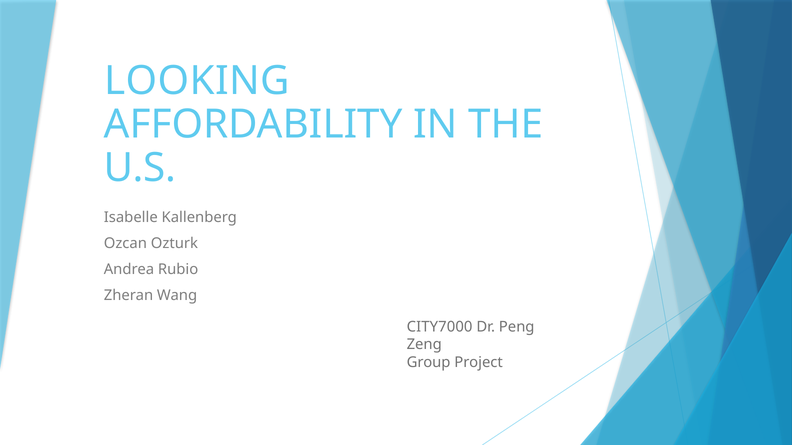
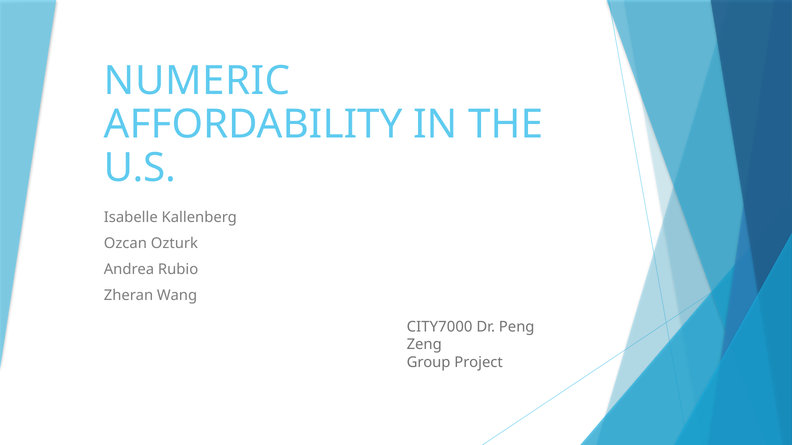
LOOKING: LOOKING -> NUMERIC (197, 81)
